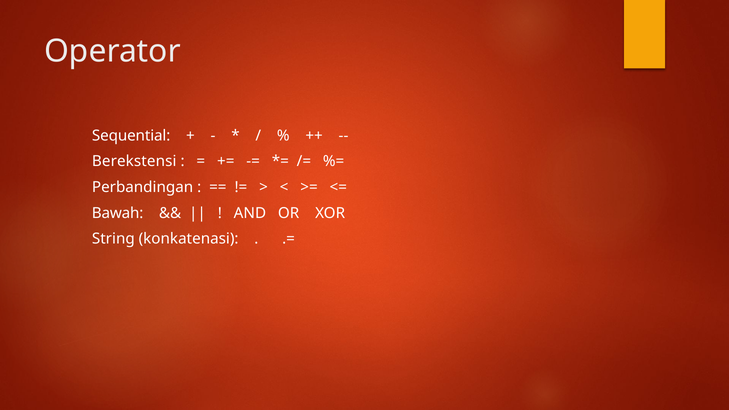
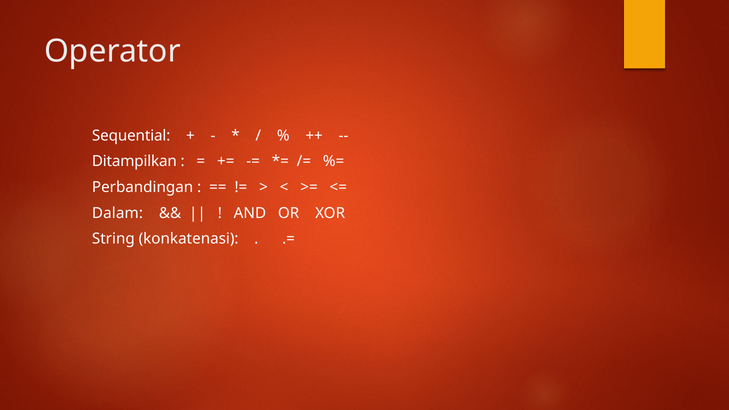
Berekstensi: Berekstensi -> Ditampilkan (134, 162)
Bawah: Bawah -> Dalam (117, 213)
